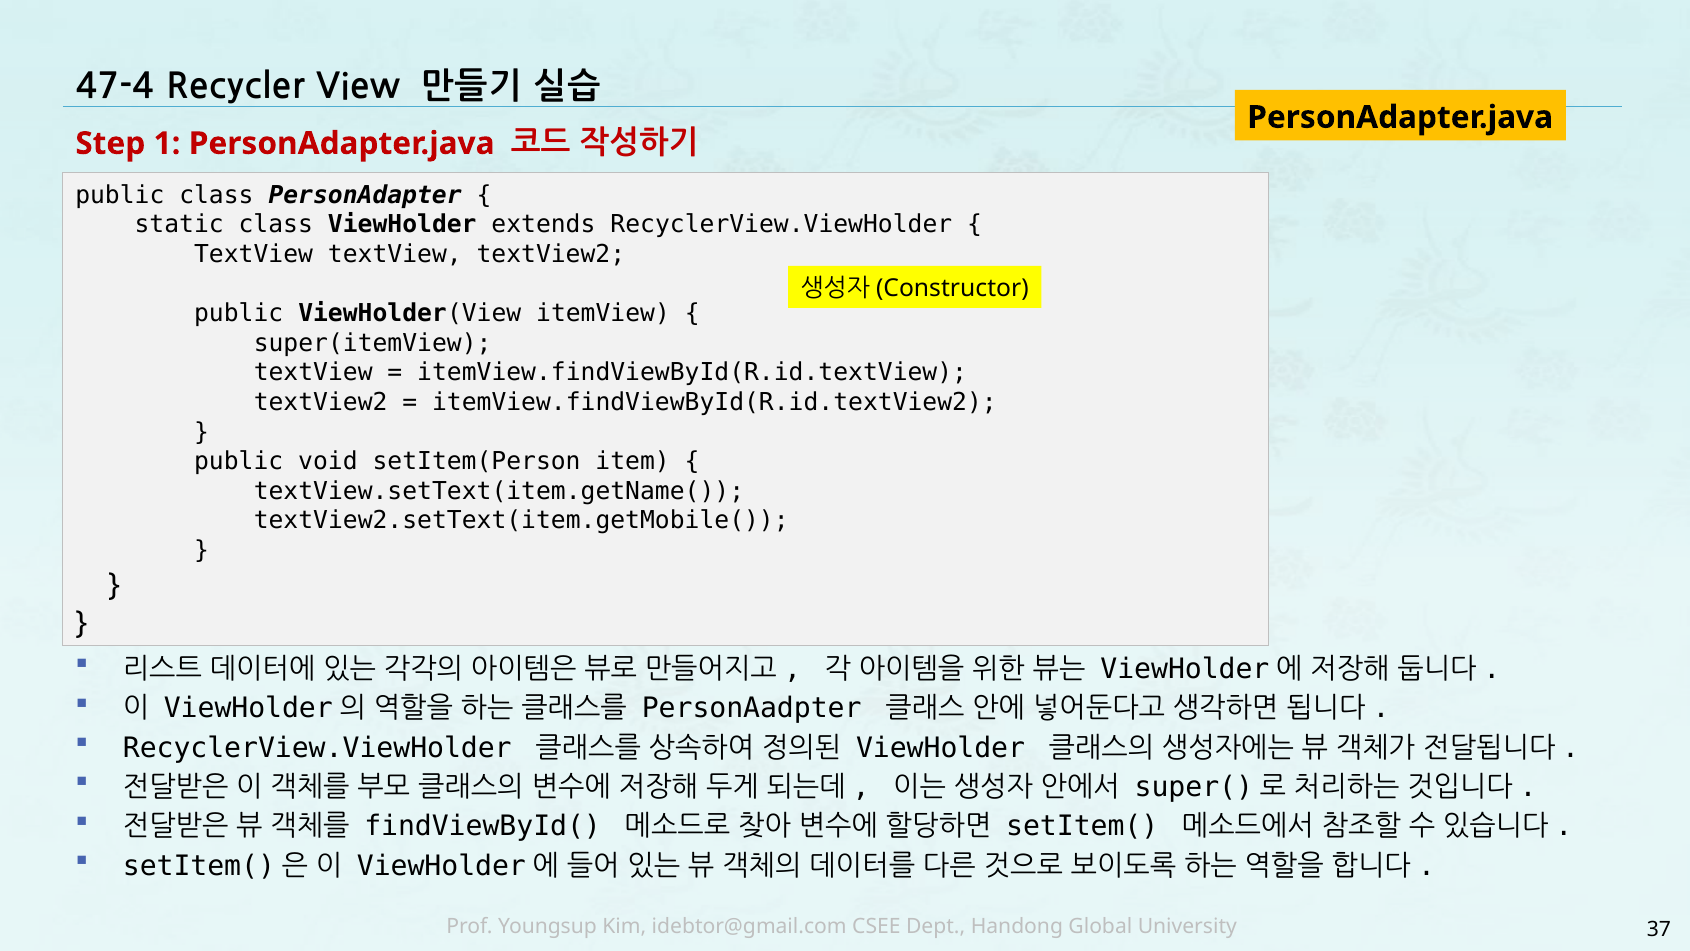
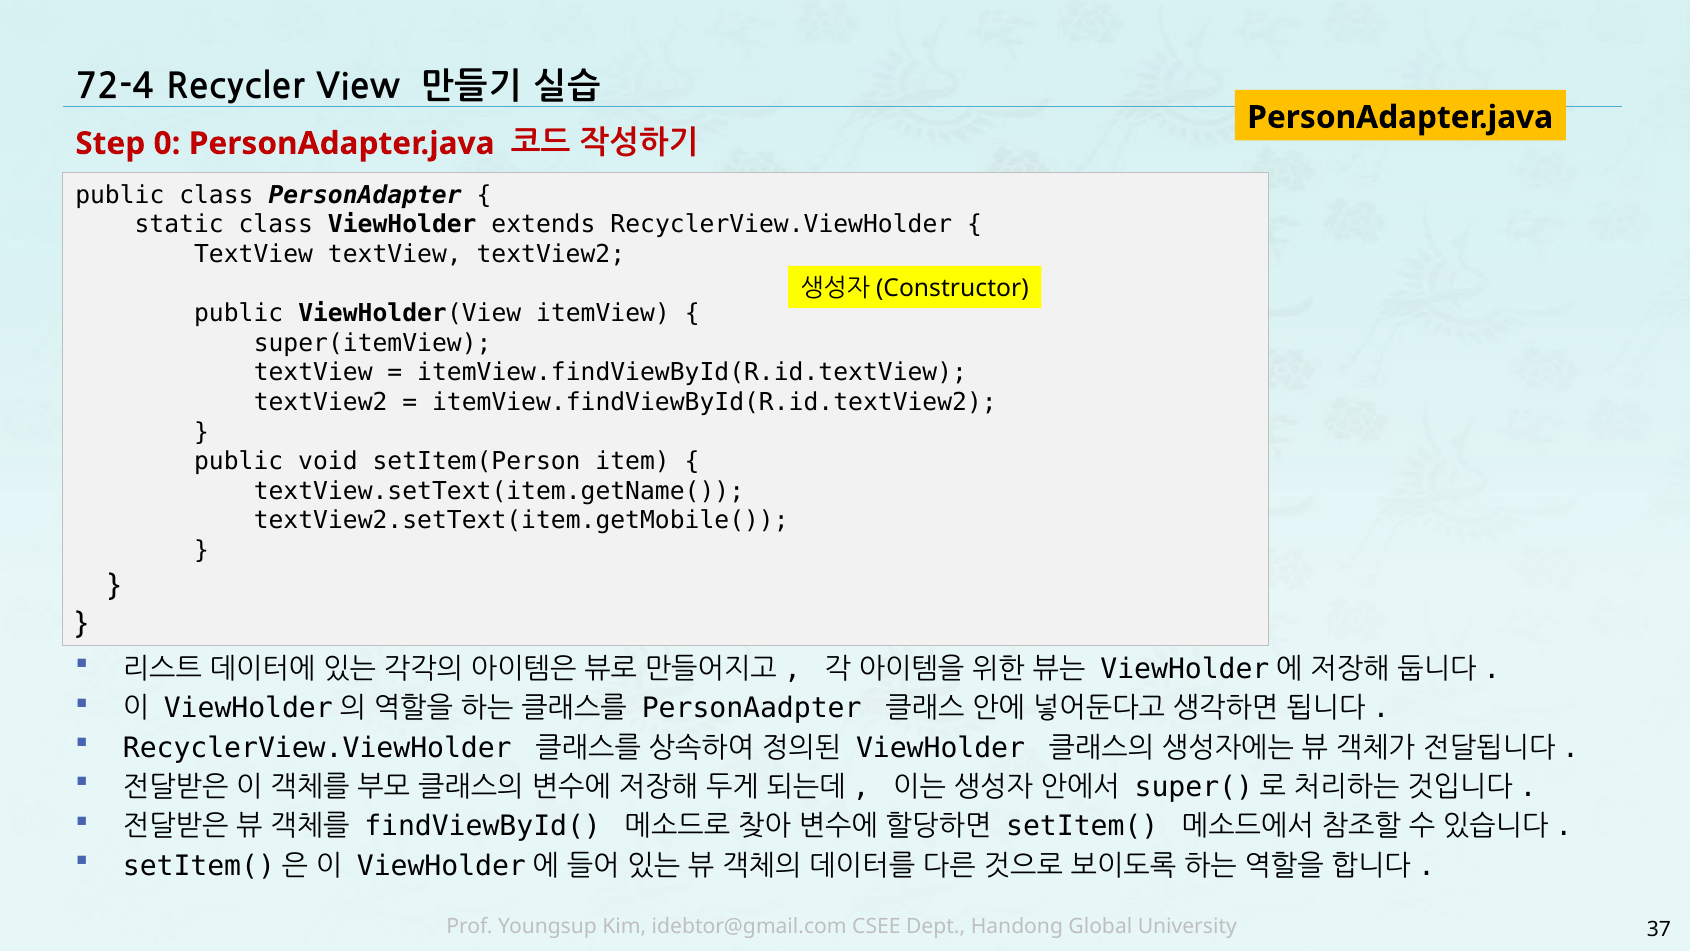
47-4: 47-4 -> 72-4 (115, 87)
1: 1 -> 0 (167, 143)
